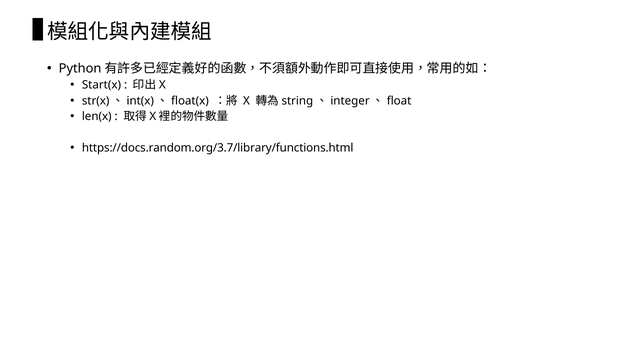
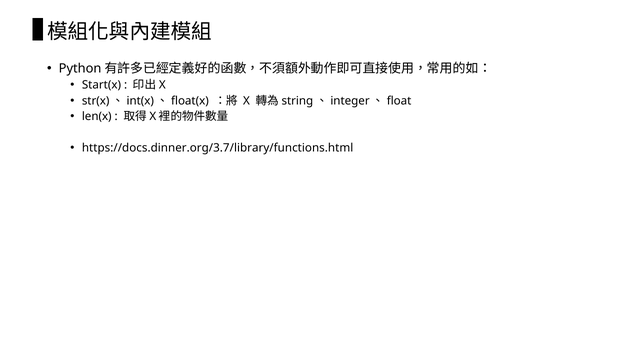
https://docs.random.org/3.7/library/functions.html: https://docs.random.org/3.7/library/functions.html -> https://docs.dinner.org/3.7/library/functions.html (218, 148)
